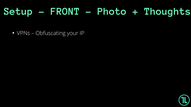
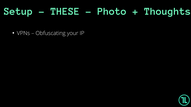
FRONT: FRONT -> THESE (65, 11)
